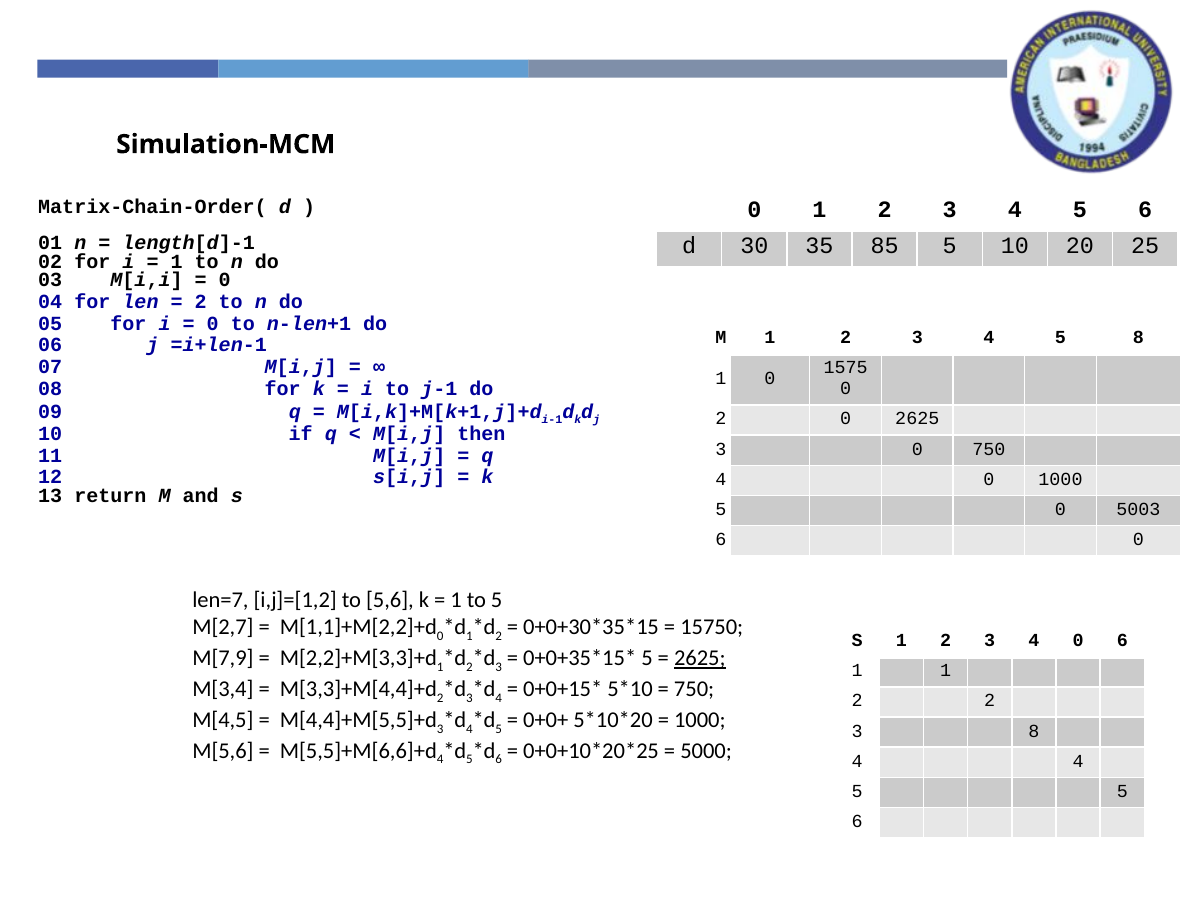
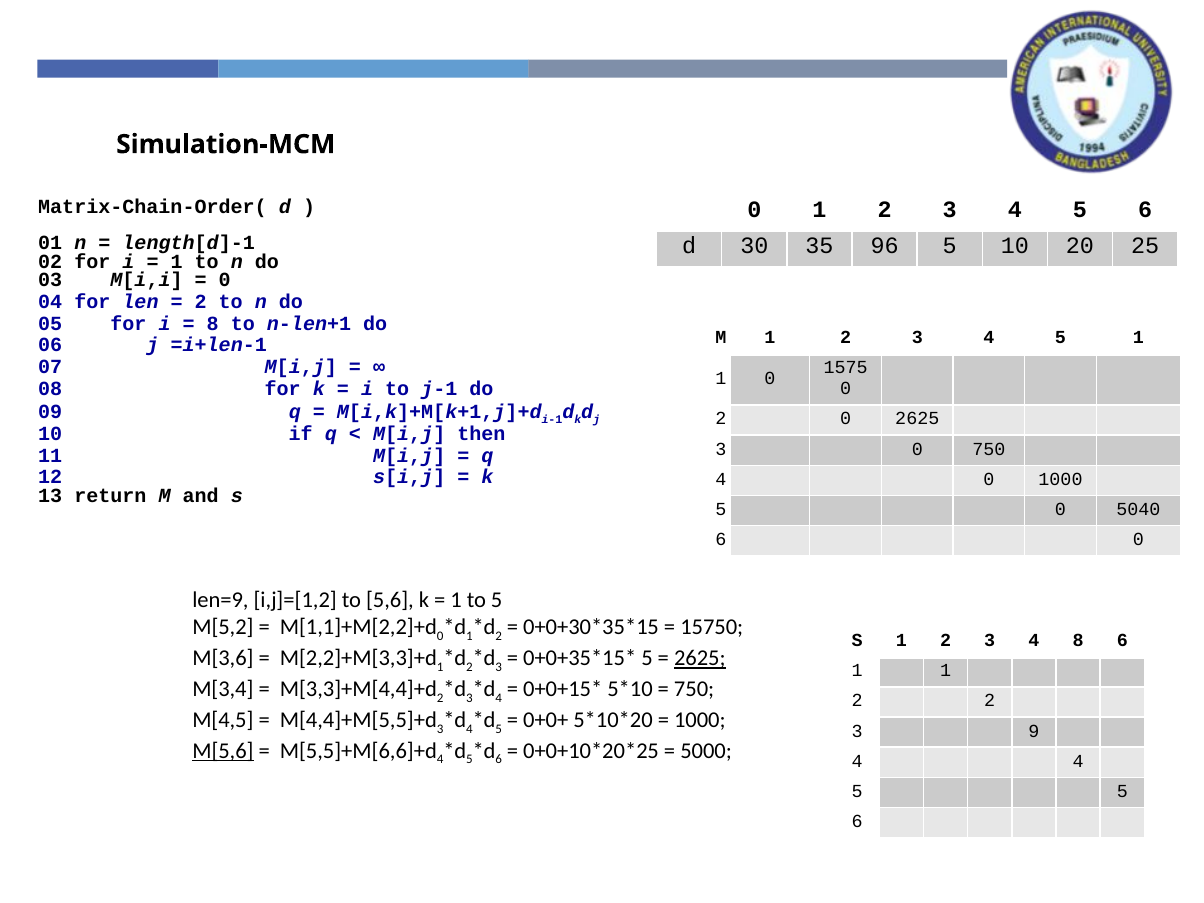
85: 85 -> 96 (885, 246)
0: 0 -> 8 (213, 323)
5 8: 8 -> 1 (1138, 337)
5003: 5003 -> 5040 (1138, 509)
len=7: len=7 -> len=9 (220, 600)
M[2,7: M[2,7 -> M[5,2 (223, 628)
3 4 0: 0 -> 8 (1078, 640)
M[7,9: M[7,9 -> M[3,6 (223, 658)
3 8: 8 -> 9 (1034, 731)
M[5,6 underline: none -> present (223, 751)
